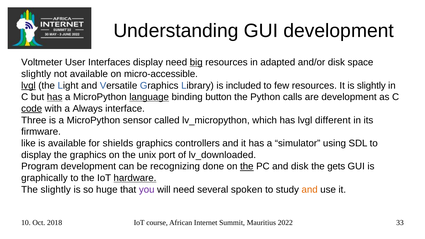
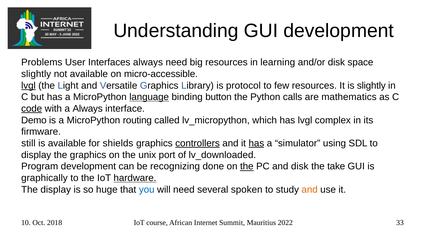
Voltmeter: Voltmeter -> Problems (42, 62)
Interfaces display: display -> always (148, 62)
big underline: present -> none (196, 62)
adapted: adapted -> learning (278, 62)
included: included -> protocol (243, 86)
has underline: present -> none (55, 97)
are development: development -> mathematics (349, 97)
Three: Three -> Demo (34, 120)
sensor: sensor -> routing (137, 120)
different: different -> complex (333, 120)
like: like -> still (28, 143)
controllers underline: none -> present (198, 143)
has underline: none -> present (256, 143)
gets: gets -> take (336, 166)
The slightly: slightly -> display (56, 190)
you colour: purple -> blue (147, 190)
